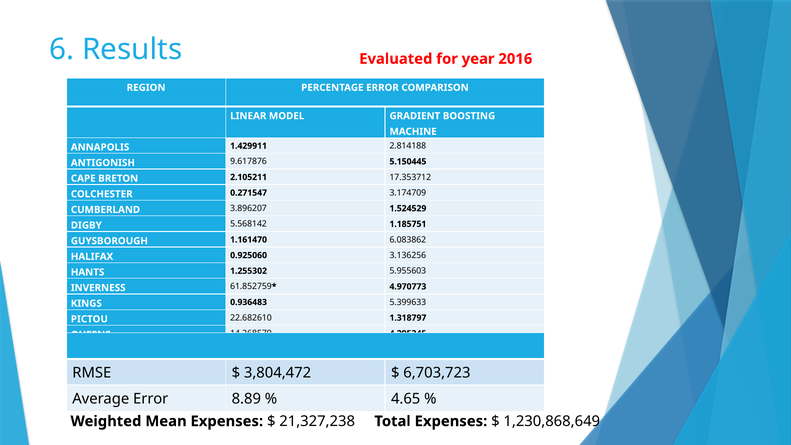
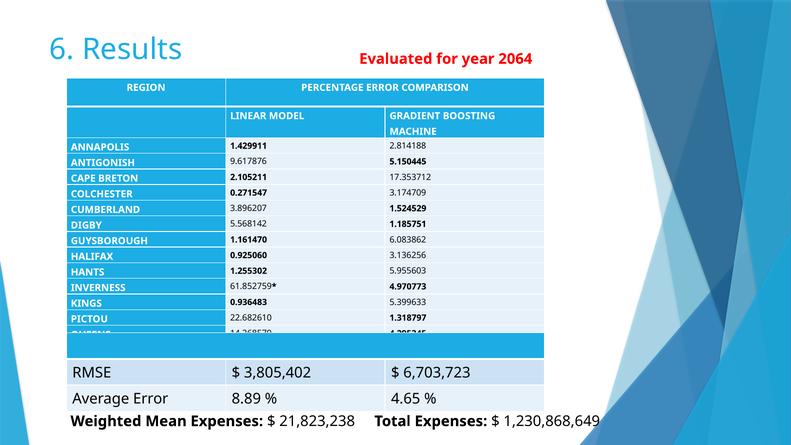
2016: 2016 -> 2064 (515, 59)
3,804,472: 3,804,472 -> 3,805,402 (278, 373)
21,327,238: 21,327,238 -> 21,823,238 (317, 421)
